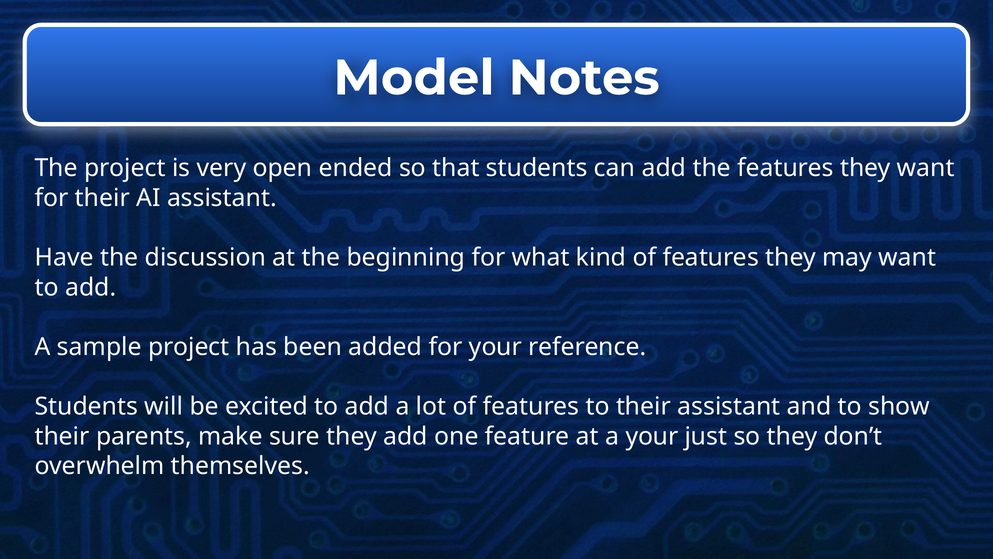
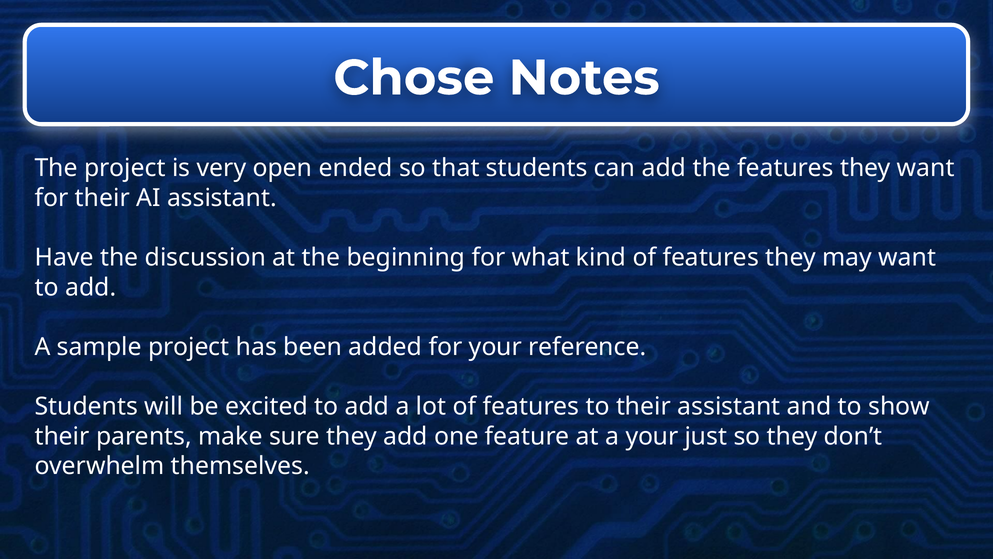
Model: Model -> Chose (414, 78)
